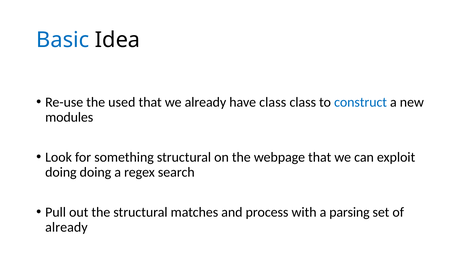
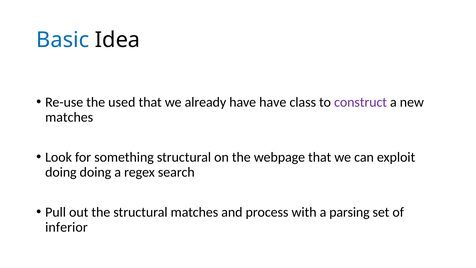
have class: class -> have (273, 102)
construct colour: blue -> purple (361, 102)
modules: modules -> matches (69, 117)
already: already -> inferior (66, 227)
